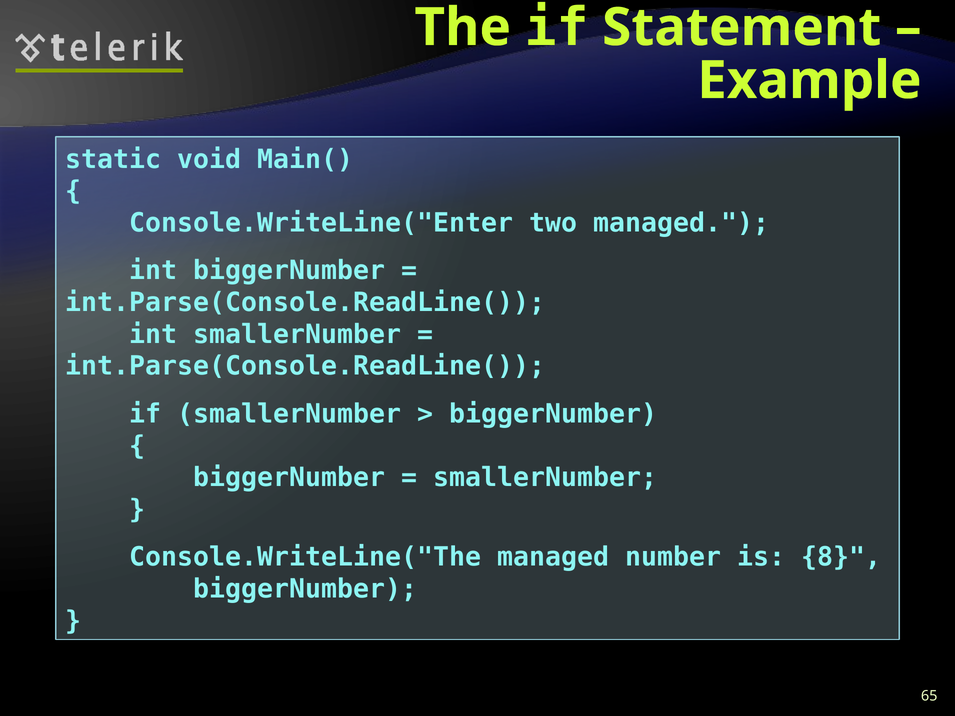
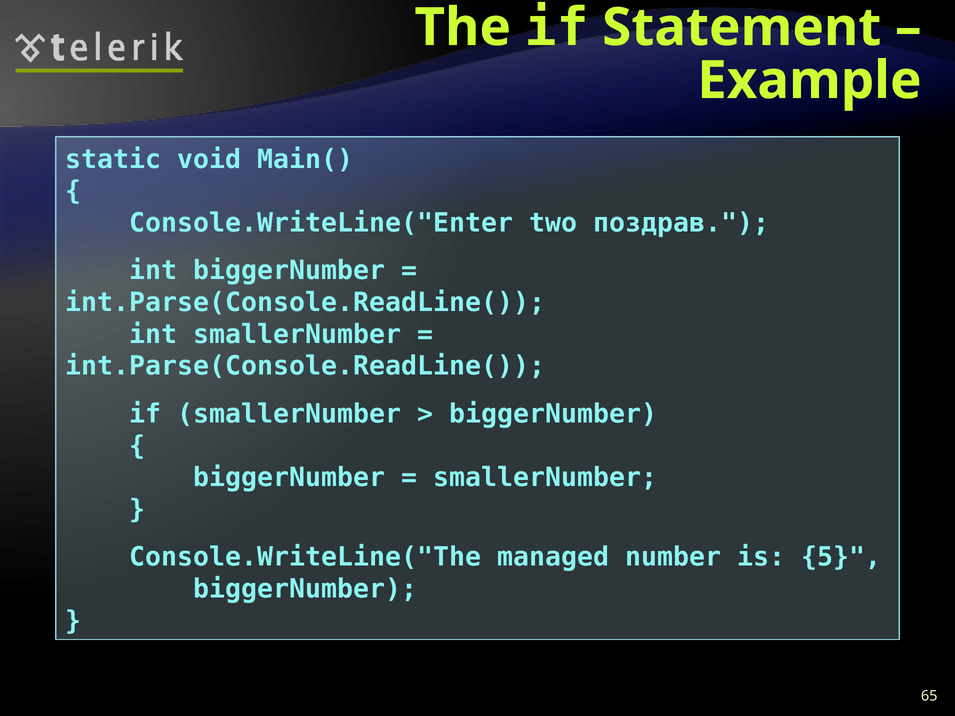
two managed: managed -> поздрав (681, 223)
8: 8 -> 5 (841, 557)
